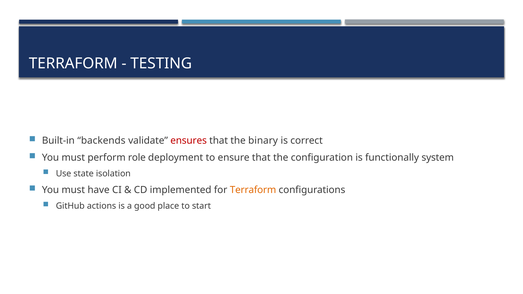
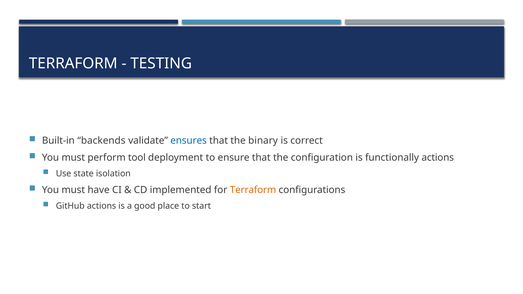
ensures colour: red -> blue (189, 141)
role: role -> tool (137, 158)
functionally system: system -> actions (438, 158)
